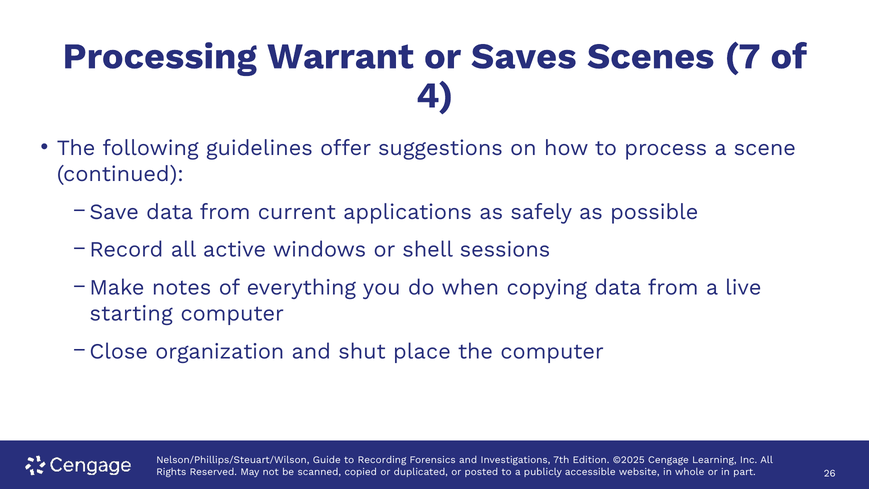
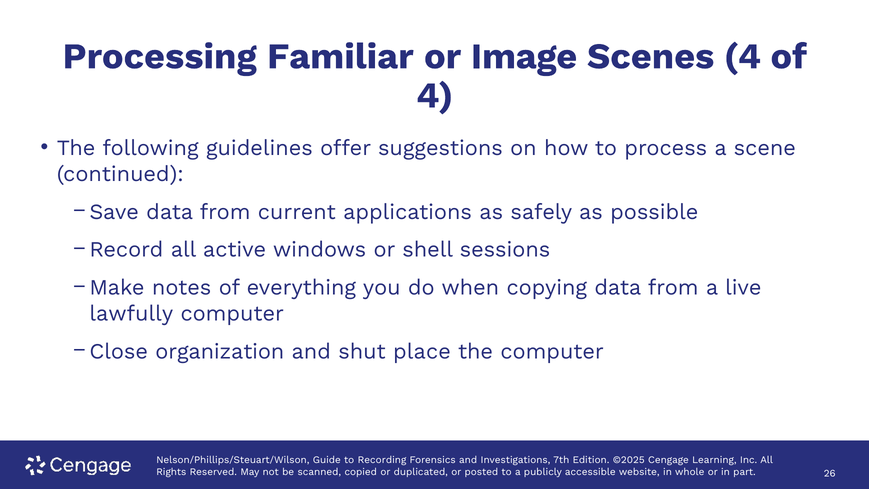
Warrant: Warrant -> Familiar (340, 56)
Saves: Saves -> Image (524, 56)
Scenes 7: 7 -> 4 (743, 56)
starting: starting -> lawfully (131, 314)
